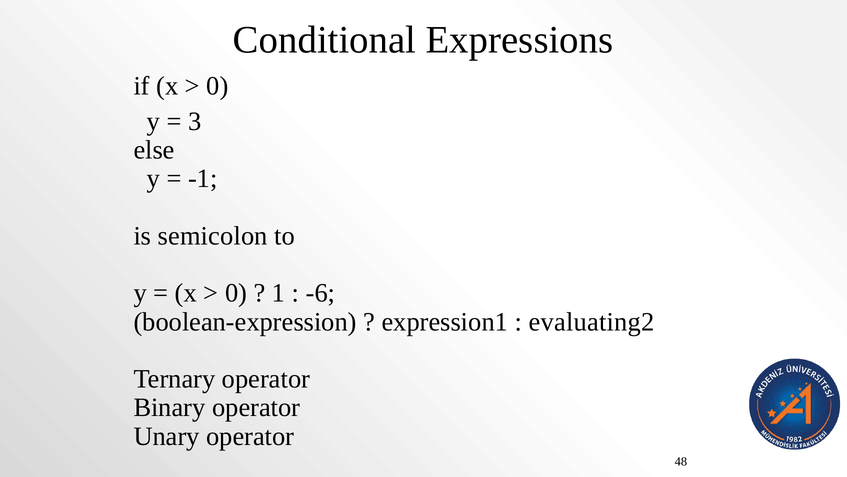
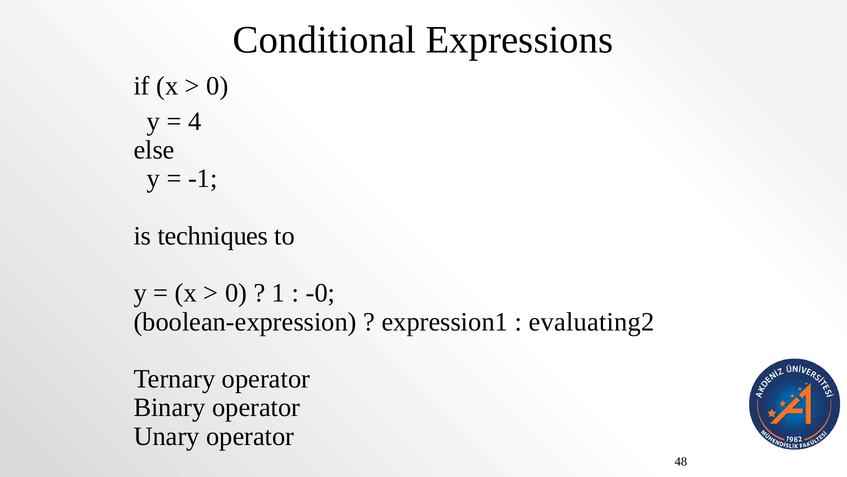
3: 3 -> 4 (195, 121)
semicolon: semicolon -> techniques (213, 236)
-6: -6 -> -0 (320, 293)
